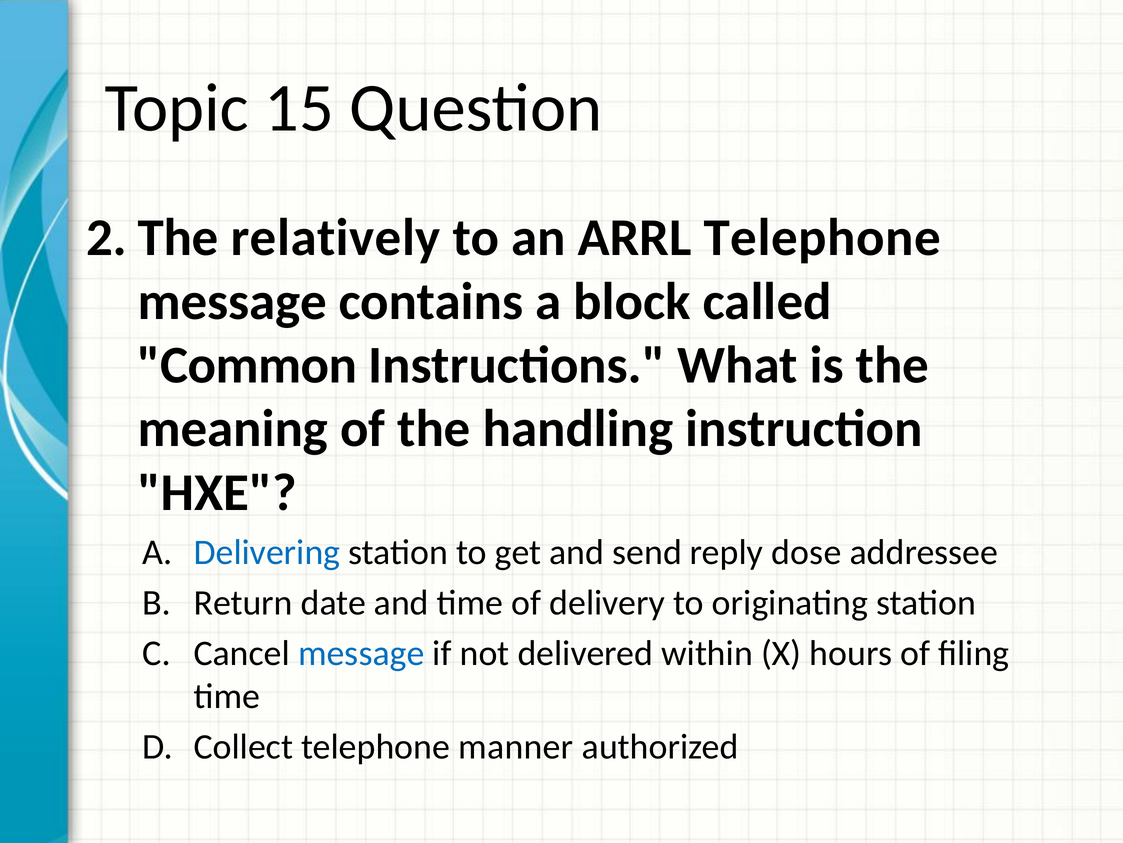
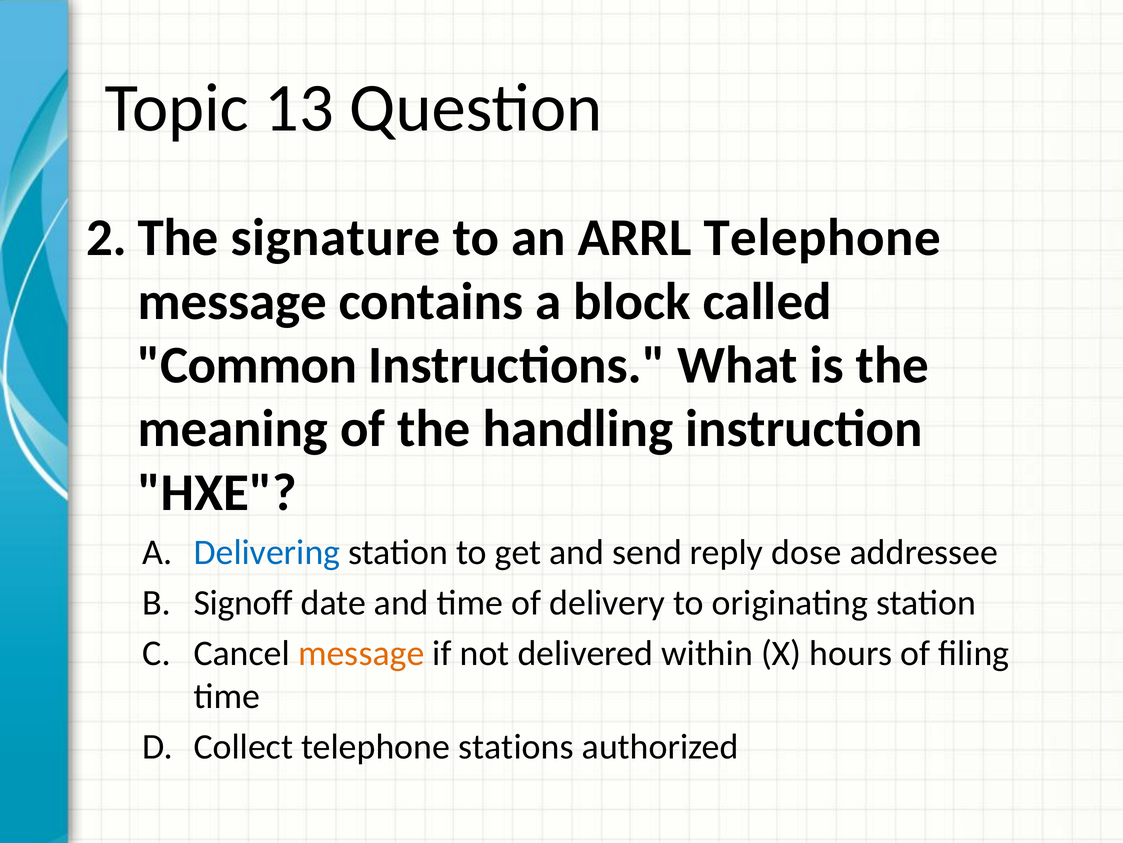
15: 15 -> 13 (299, 108)
relatively: relatively -> signature (336, 238)
Return: Return -> Signoff (243, 602)
message colour: blue -> orange (361, 653)
manner: manner -> stations (516, 746)
